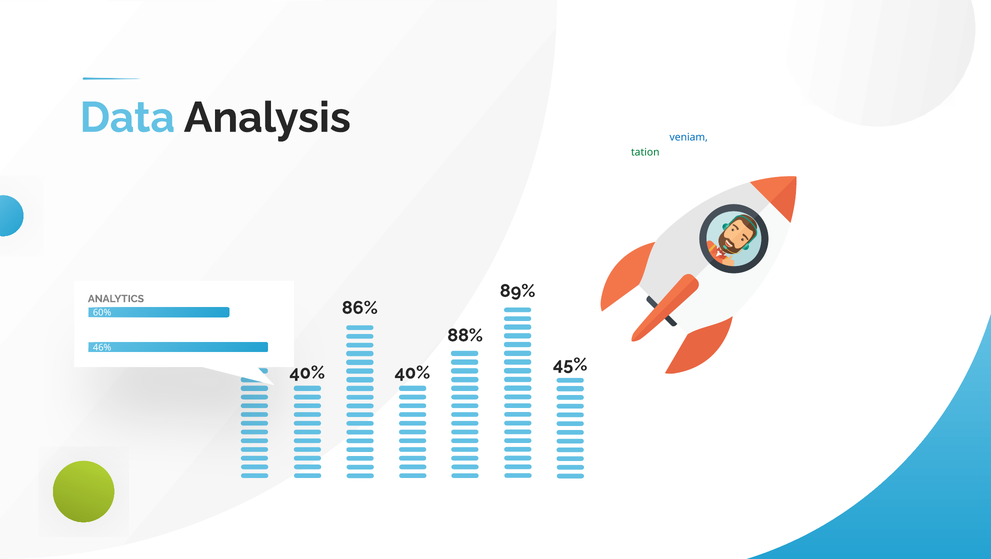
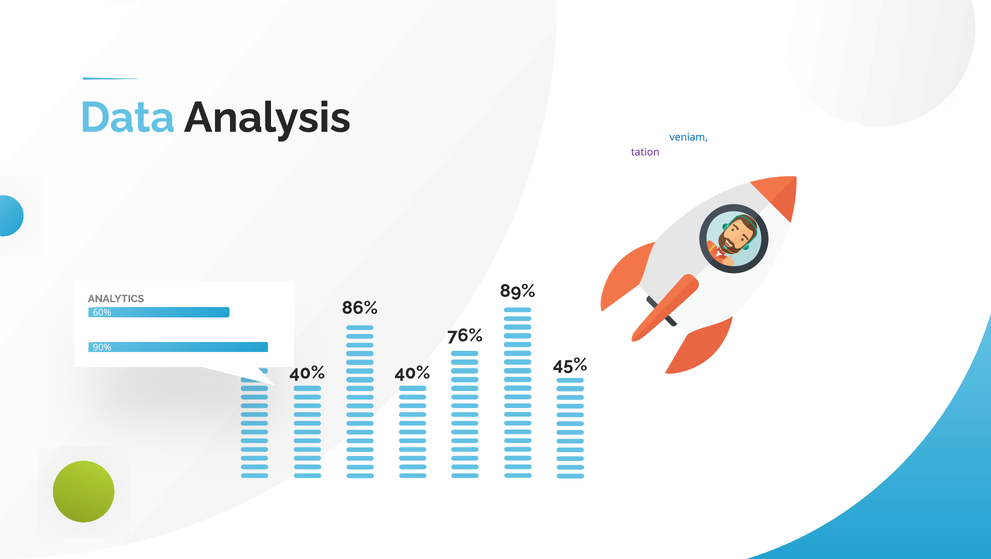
tation colour: green -> purple (645, 152)
88%: 88% -> 76% (465, 335)
46%: 46% -> 90% (102, 347)
